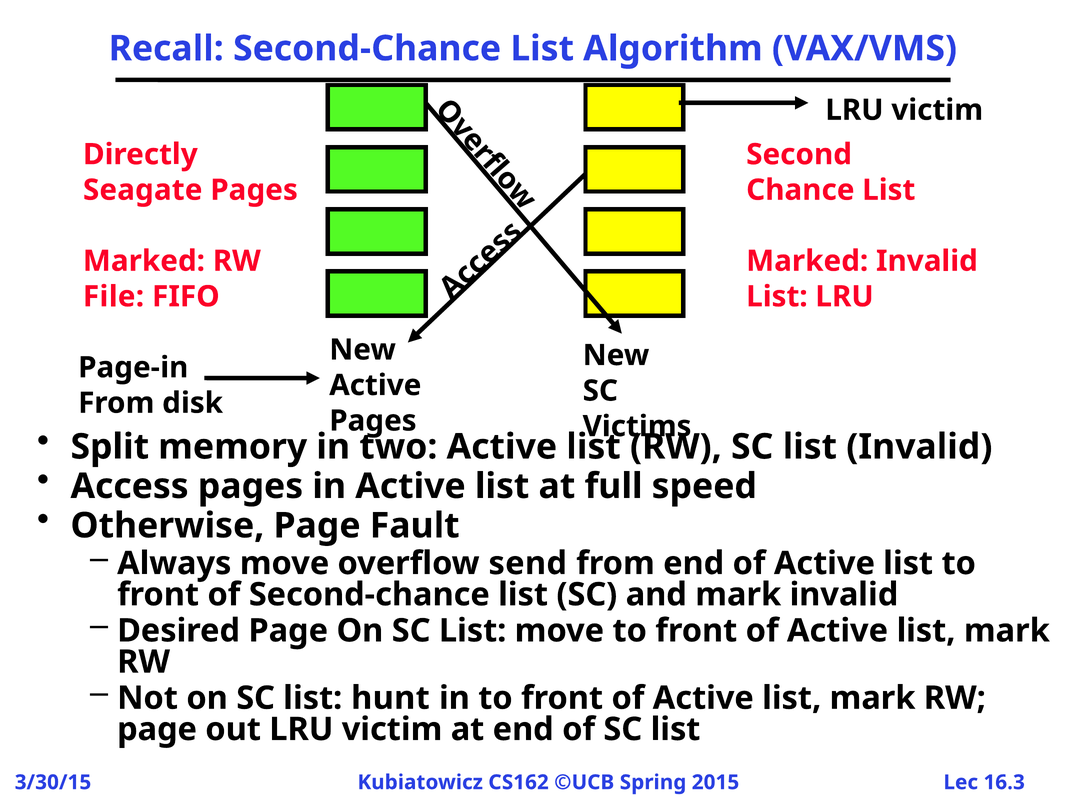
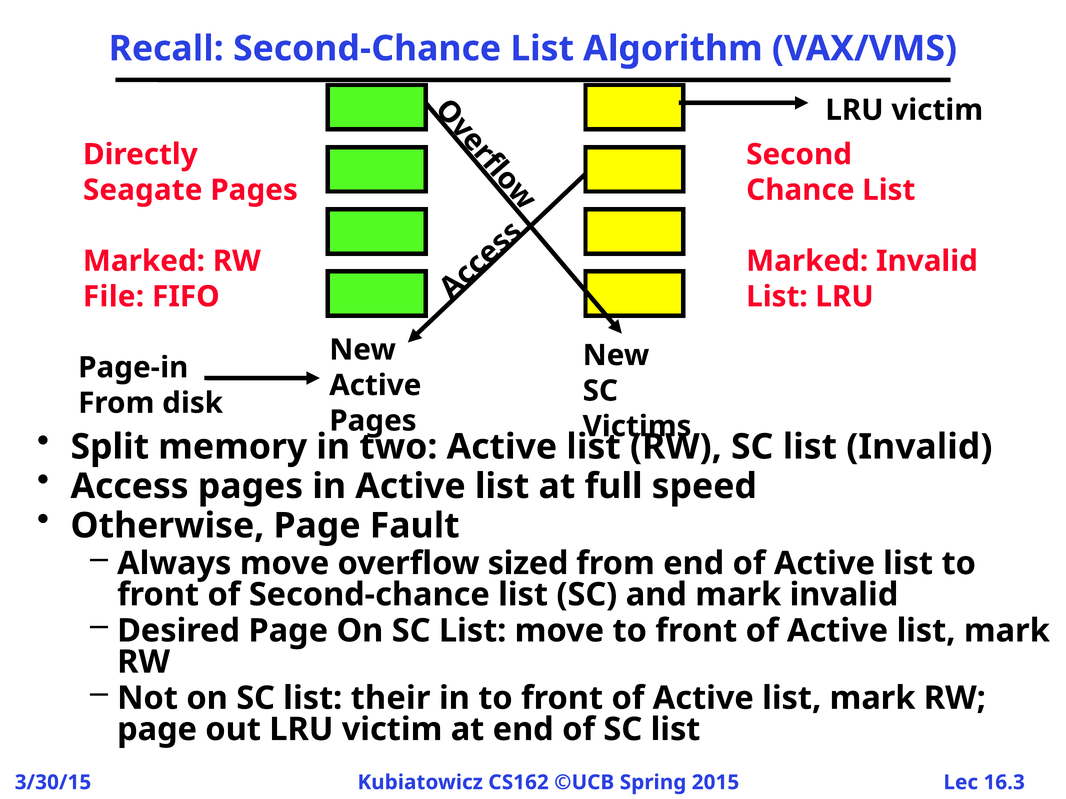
send: send -> sized (528, 564)
hunt: hunt -> their (391, 699)
